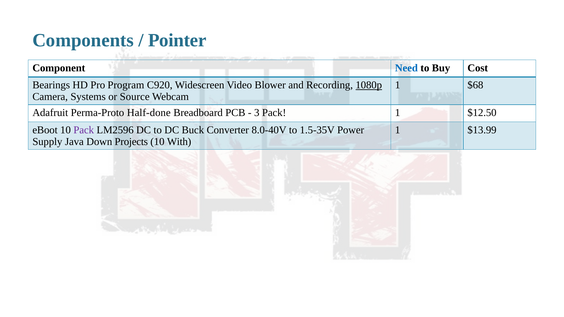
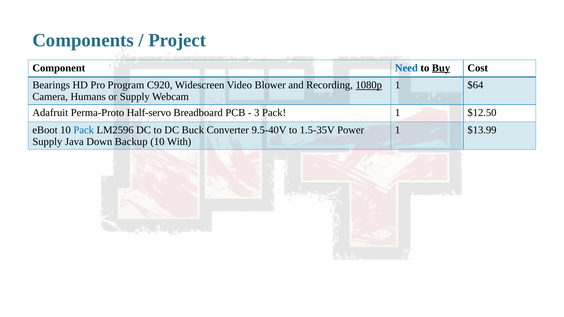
Pointer: Pointer -> Project (177, 40)
Buy underline: none -> present (441, 68)
$68: $68 -> $64 (475, 85)
Systems: Systems -> Humans (88, 97)
or Source: Source -> Supply (135, 97)
Half-done: Half-done -> Half-servo (149, 113)
Pack colour: purple -> blue (84, 130)
8.0-40V: 8.0-40V -> 9.5-40V (269, 130)
Projects: Projects -> Backup (131, 142)
